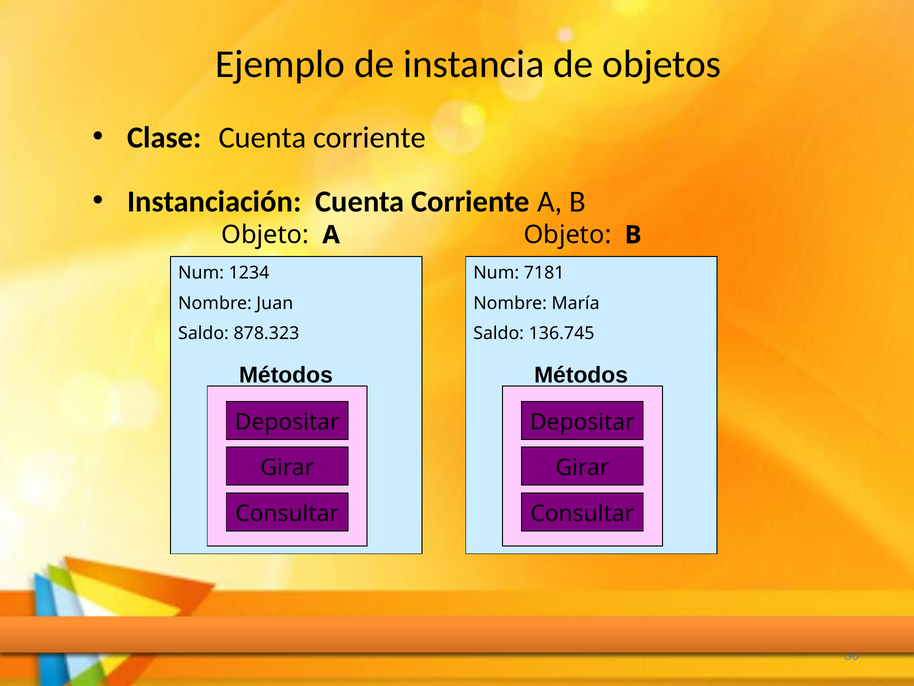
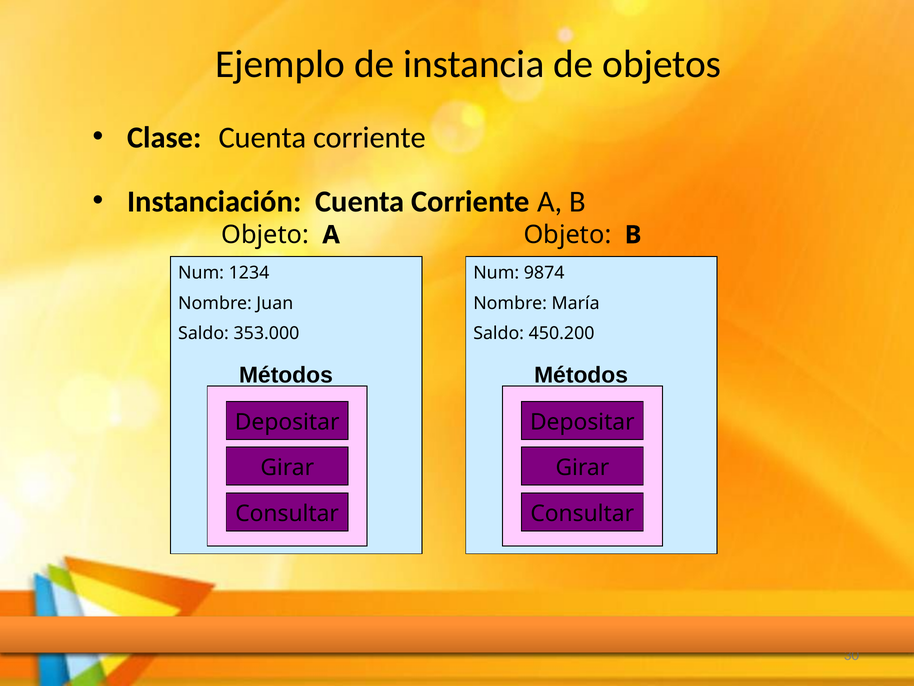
7181: 7181 -> 9874 (544, 273)
878.323: 878.323 -> 353.000 (266, 333)
136.745: 136.745 -> 450.200 (562, 333)
